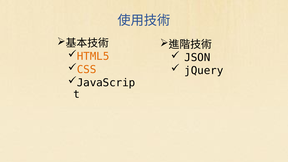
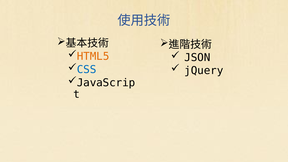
CSS colour: orange -> blue (87, 70)
